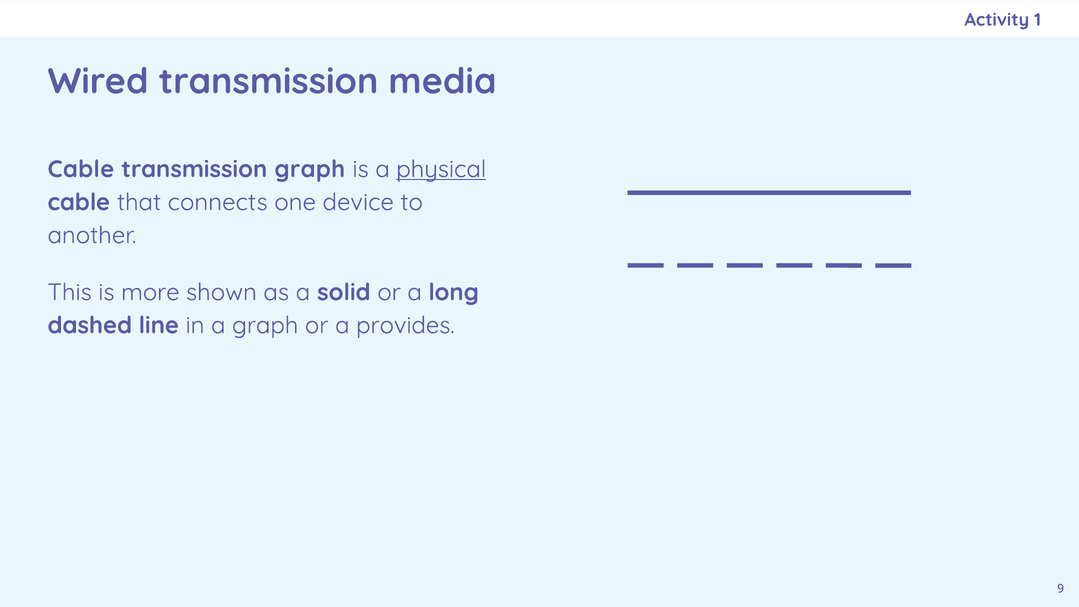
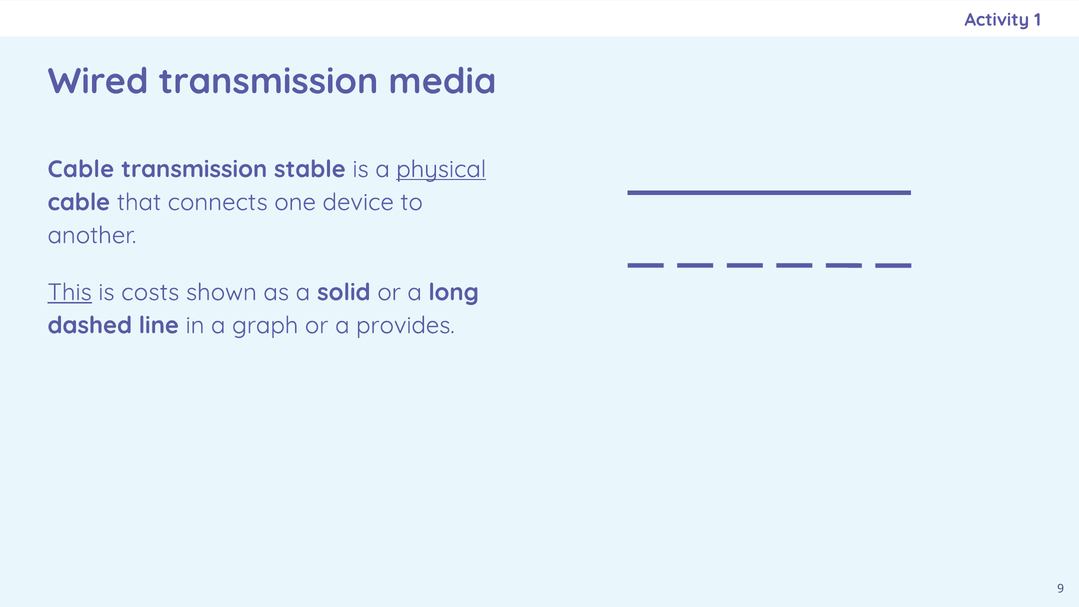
transmission graph: graph -> stable (310, 169)
This underline: none -> present (70, 292)
more: more -> costs (150, 292)
